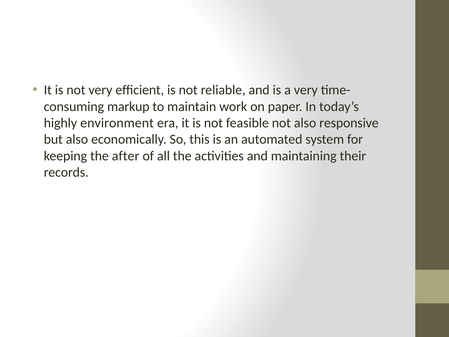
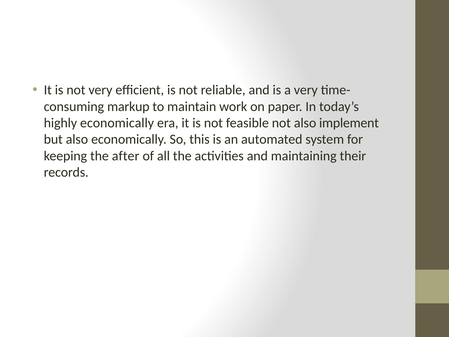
highly environment: environment -> economically (117, 123)
responsive: responsive -> implement (349, 123)
